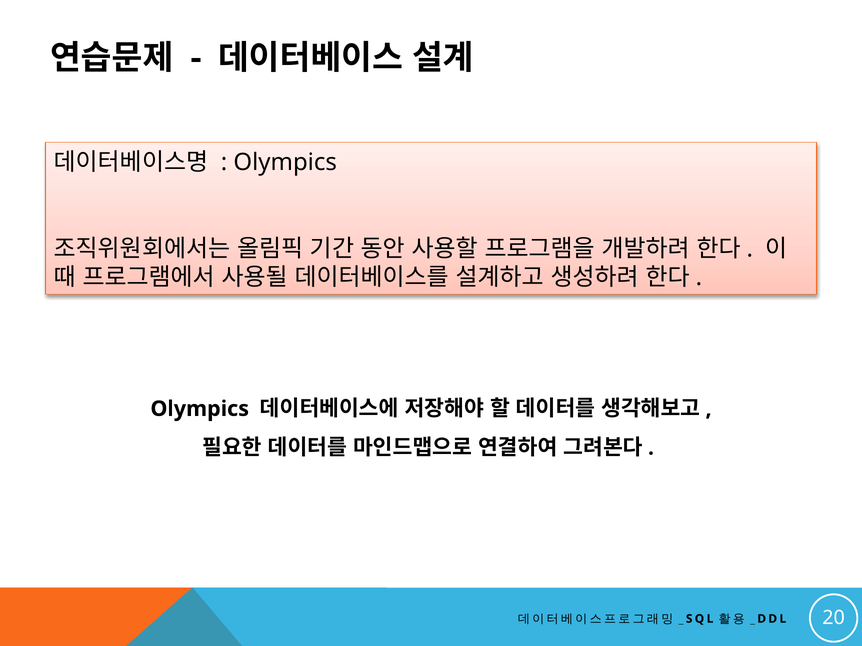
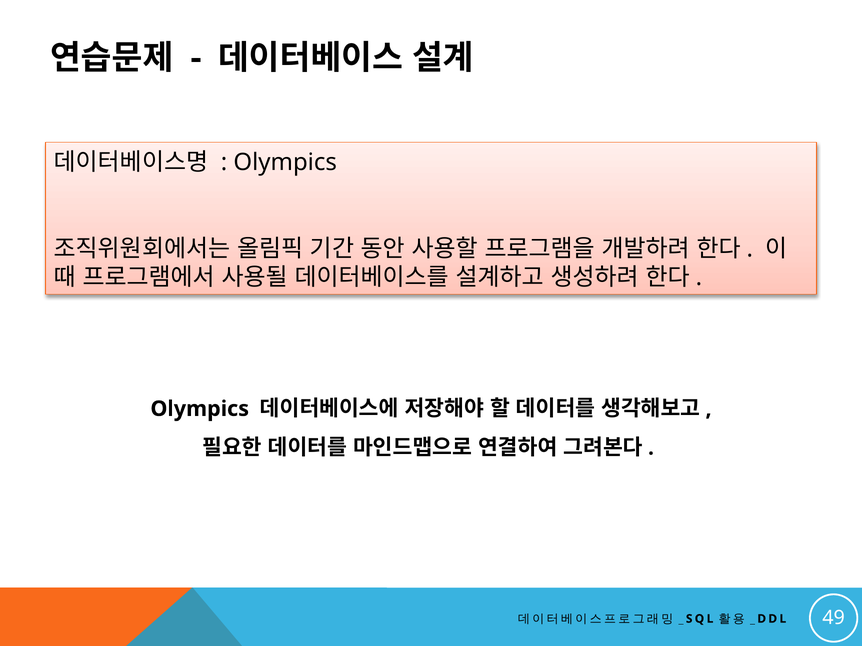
20: 20 -> 49 (834, 618)
